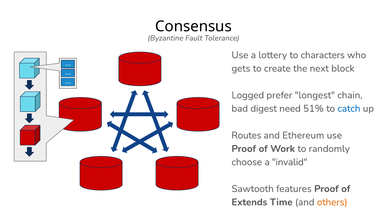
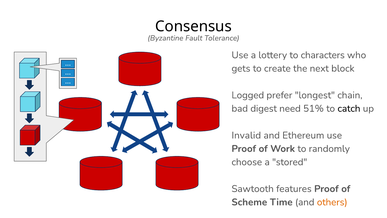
catch colour: blue -> black (349, 108)
Routes: Routes -> Invalid (246, 135)
invalid: invalid -> stored (290, 162)
Extends: Extends -> Scheme (249, 202)
